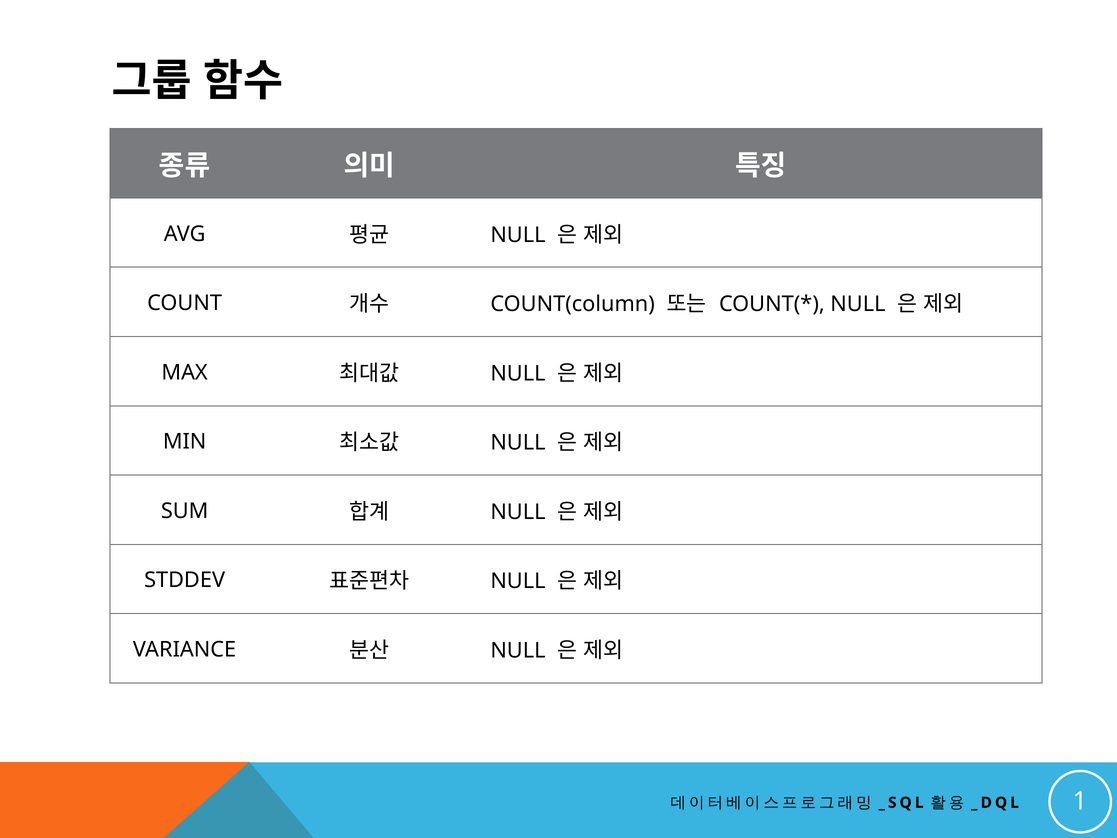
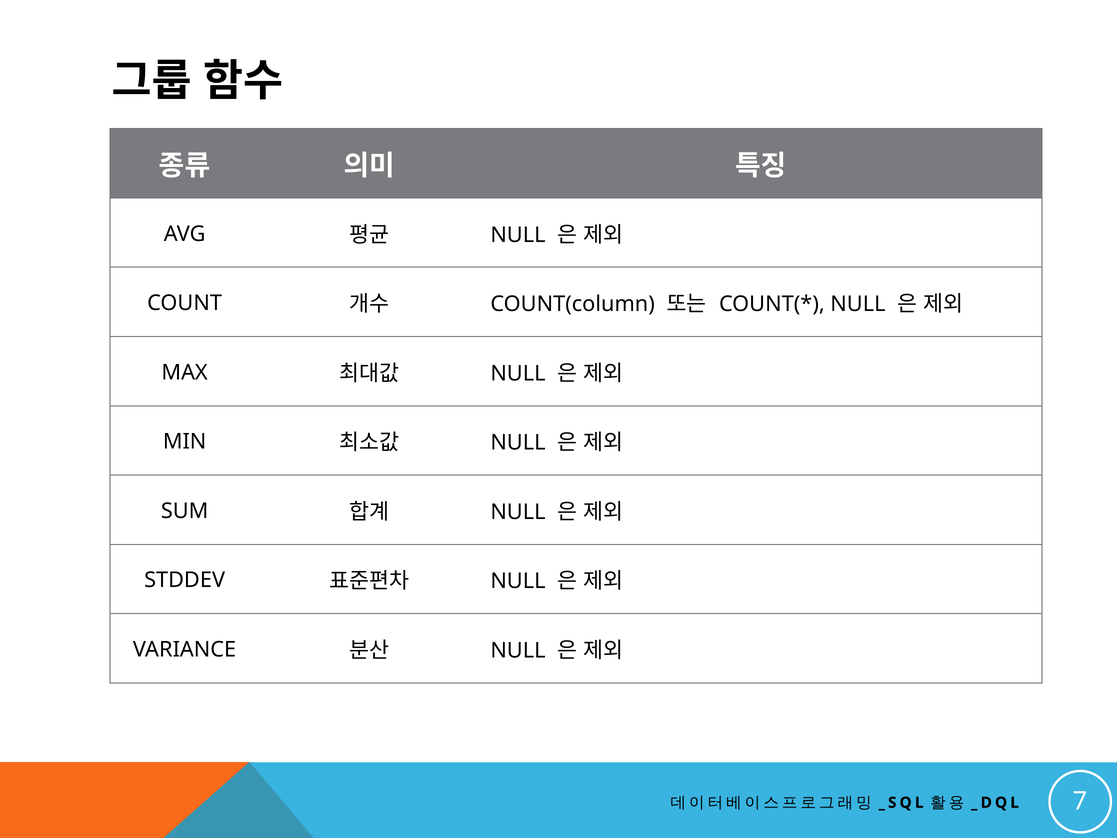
1: 1 -> 7 (1080, 801)
